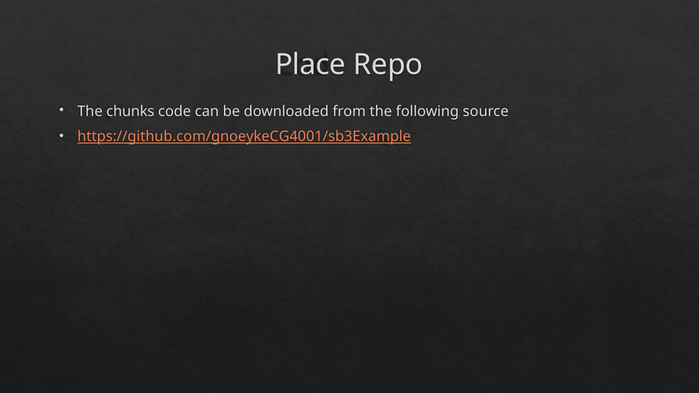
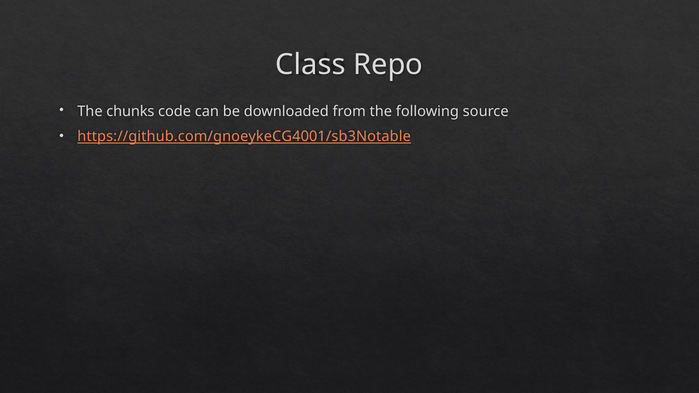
Place: Place -> Class (310, 65)
https://github.com/gnoeykeCG4001/sb3Example: https://github.com/gnoeykeCG4001/sb3Example -> https://github.com/gnoeykeCG4001/sb3Notable (244, 136)
